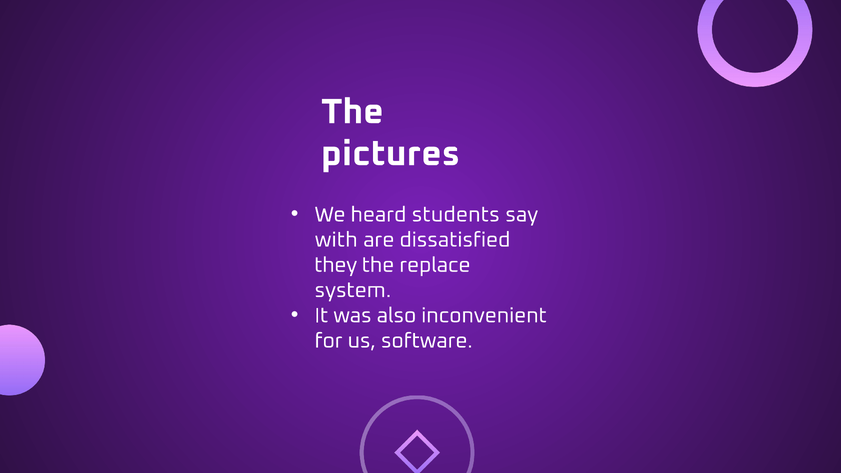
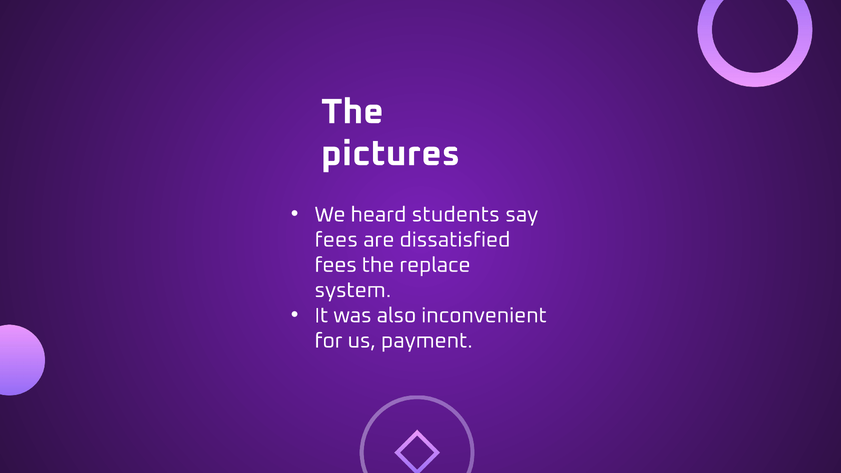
with: with -> fees (336, 240)
they: they -> fees (336, 265)
software: software -> payment (427, 341)
